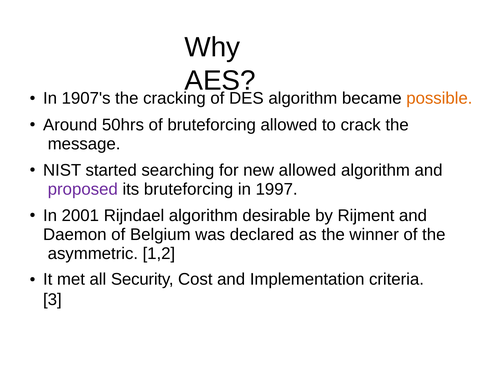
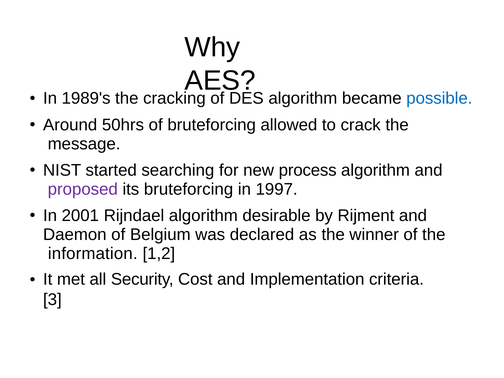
1907's: 1907's -> 1989's (86, 98)
possible colour: orange -> blue (439, 98)
new allowed: allowed -> process (308, 170)
asymmetric: asymmetric -> information (93, 253)
